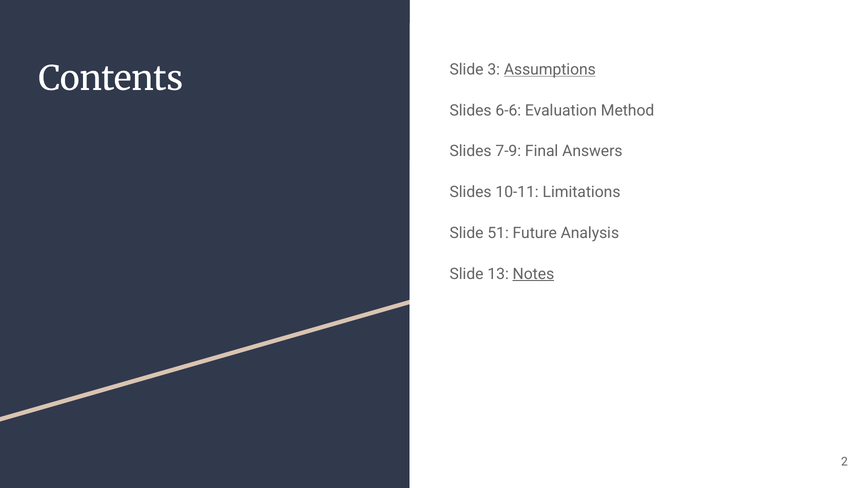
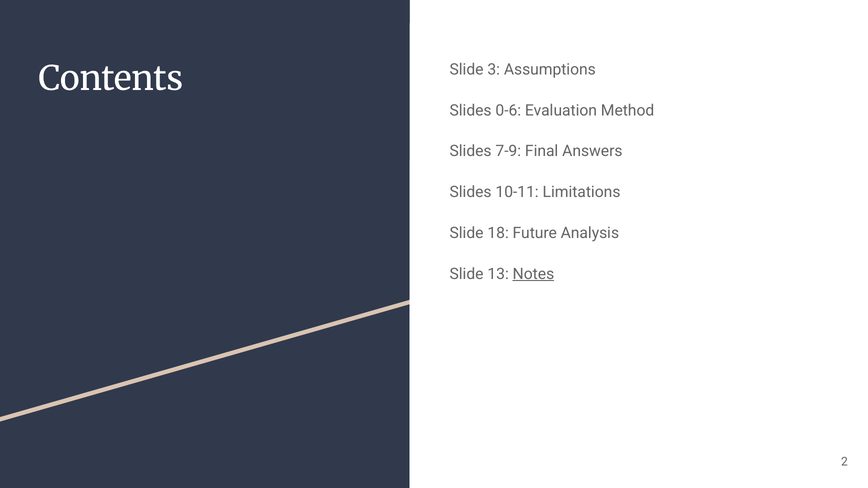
Assumptions underline: present -> none (550, 70)
6-6: 6-6 -> 0-6 (508, 110)
51: 51 -> 18 (498, 233)
